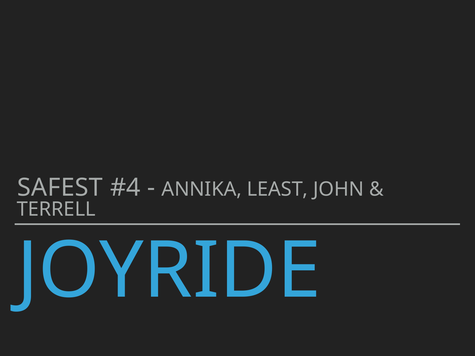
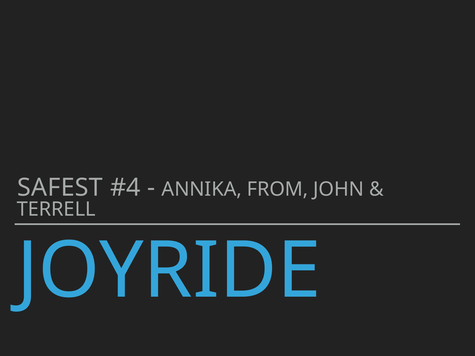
LEAST: LEAST -> FROM (278, 189)
